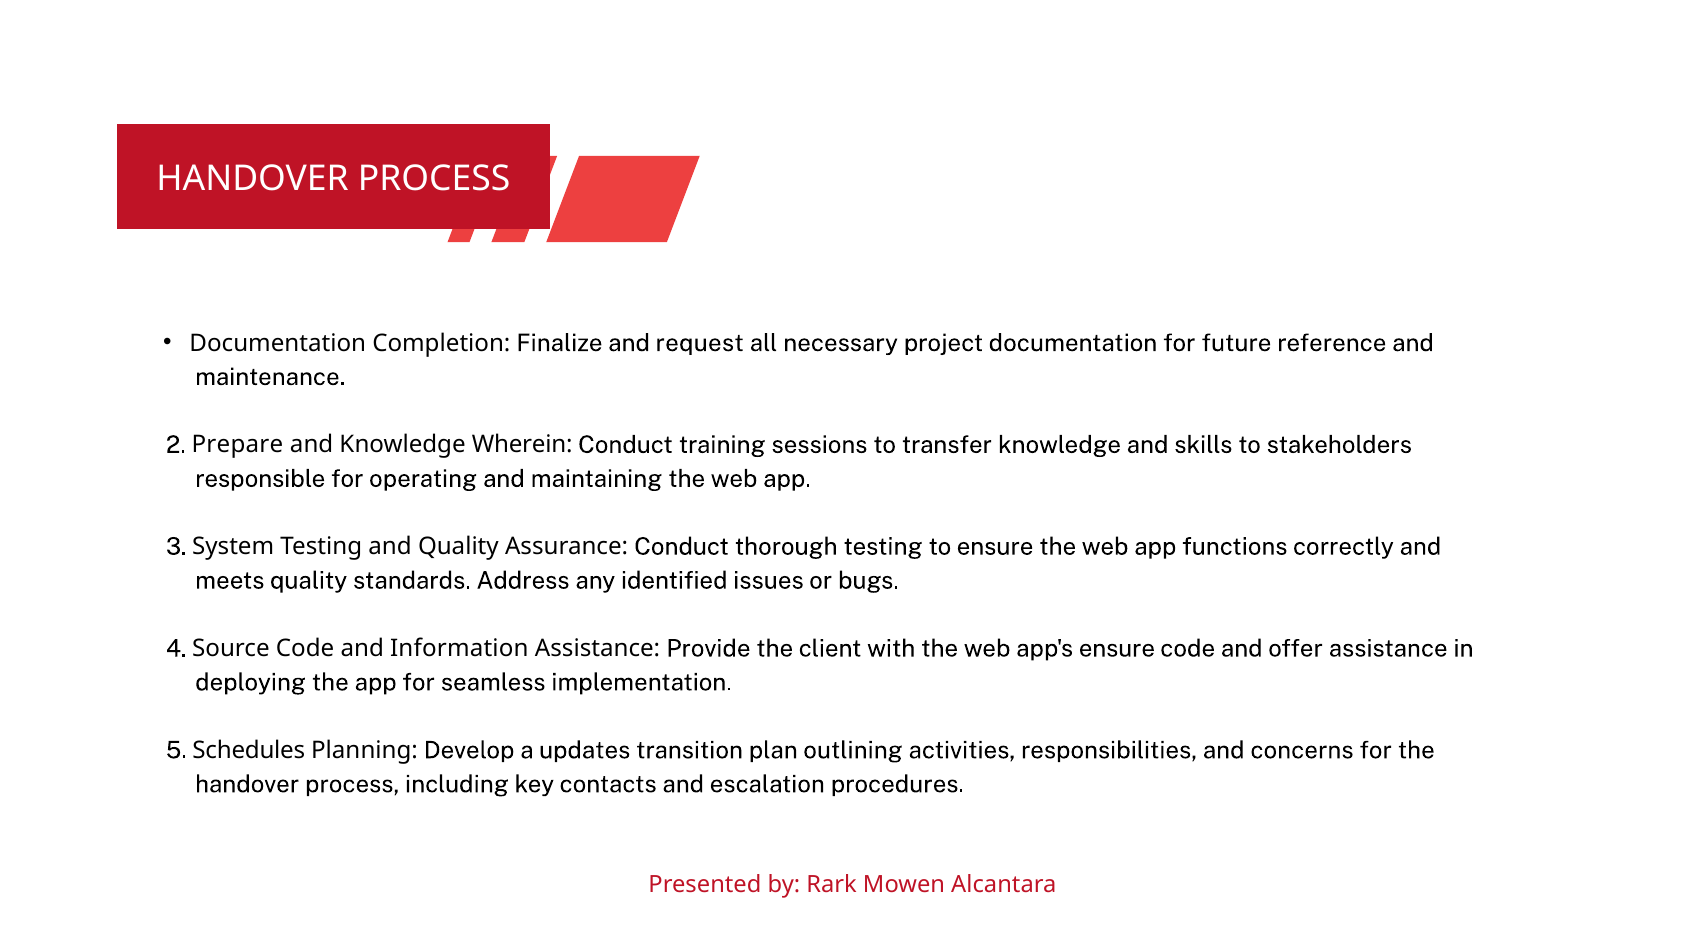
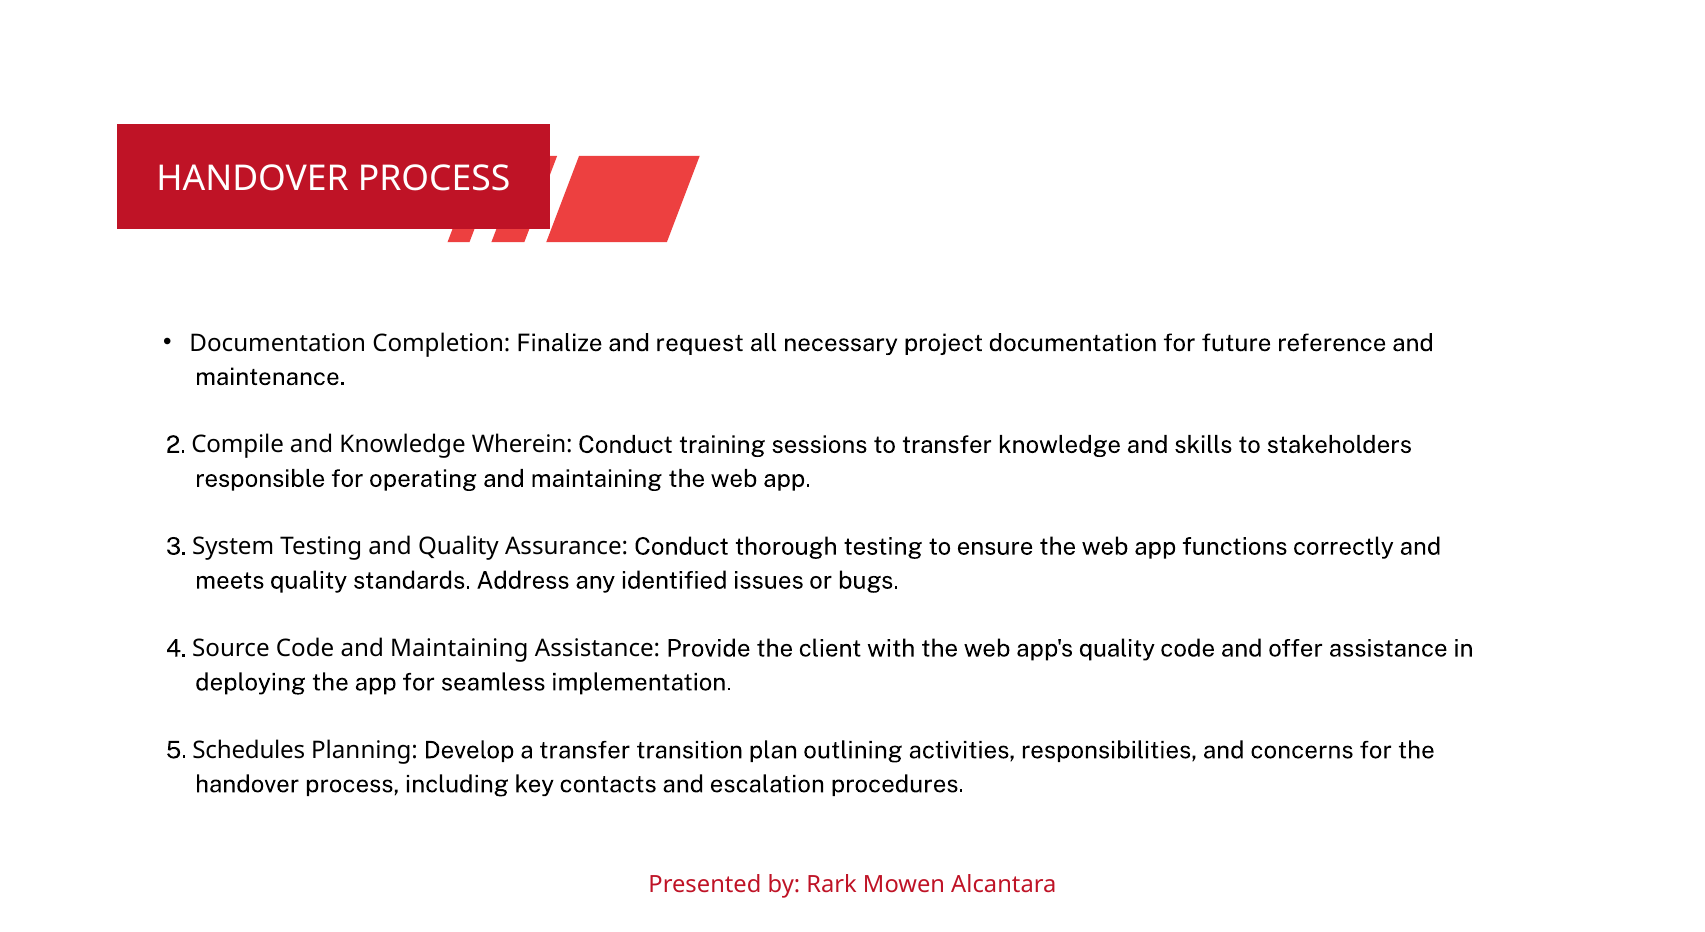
Prepare: Prepare -> Compile (238, 445)
Code and Information: Information -> Maintaining (459, 648)
app's ensure: ensure -> quality (1117, 648)
a updates: updates -> transfer (585, 750)
